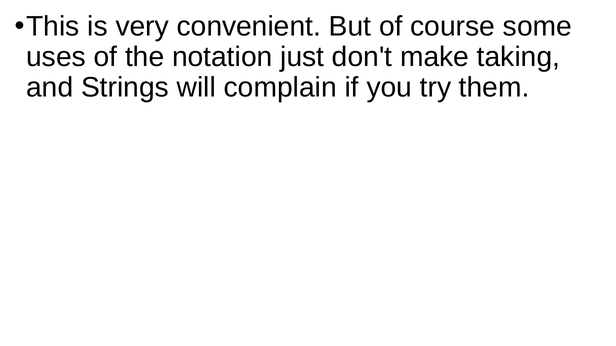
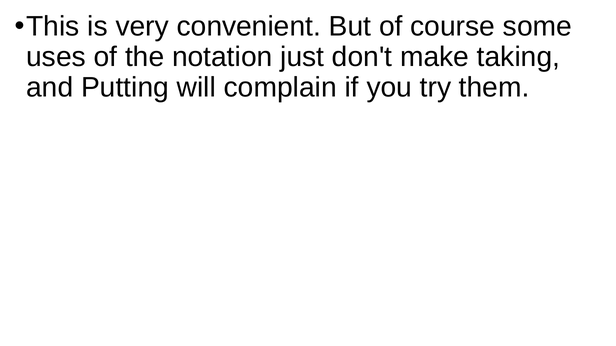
Strings: Strings -> Putting (125, 87)
